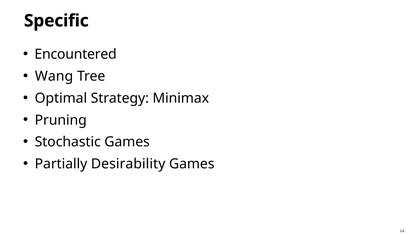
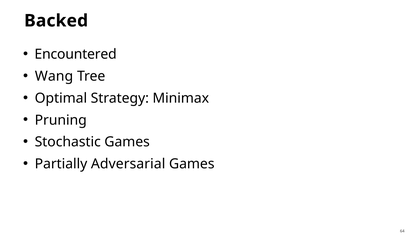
Specific: Specific -> Backed (56, 21)
Desirability: Desirability -> Adversarial (128, 164)
